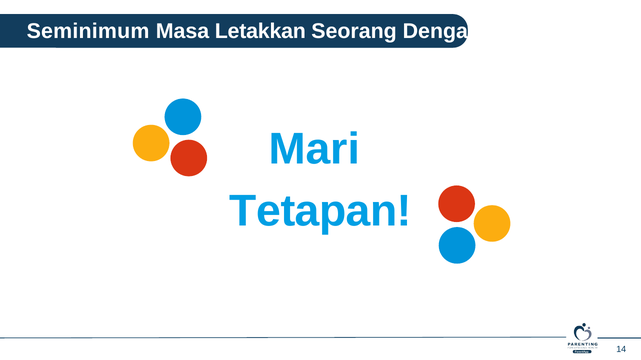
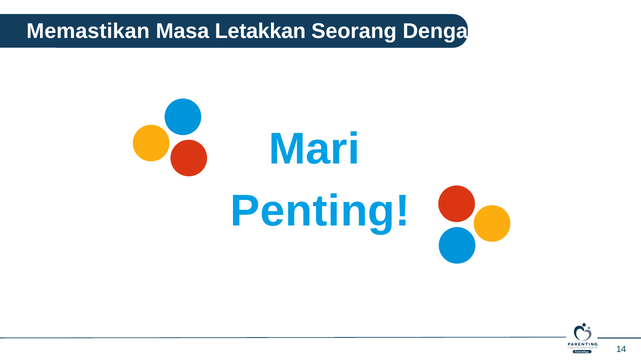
Seminimum: Seminimum -> Memastikan (88, 31)
Tetapan: Tetapan -> Penting (320, 211)
